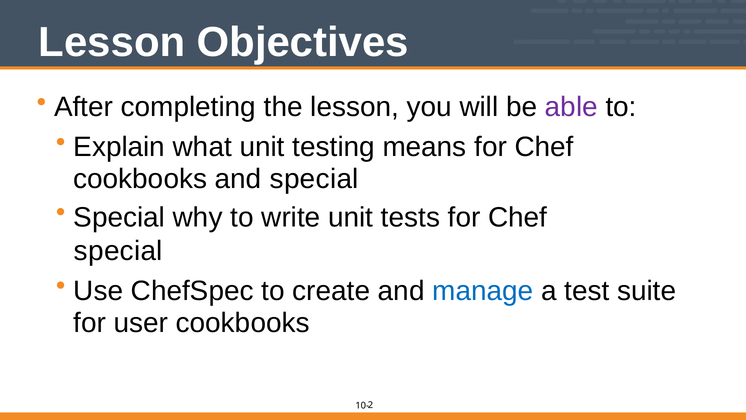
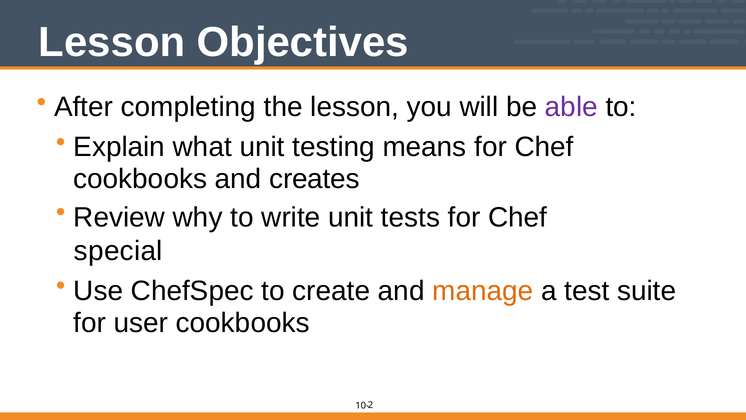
and special: special -> creates (314, 179)
Special: Special -> Review (119, 217)
manage colour: blue -> orange (483, 291)
